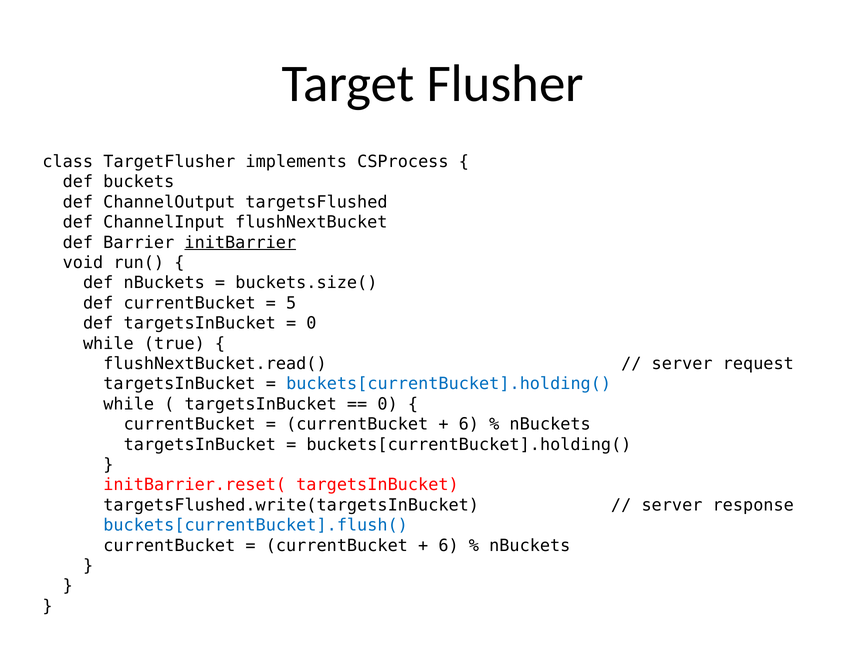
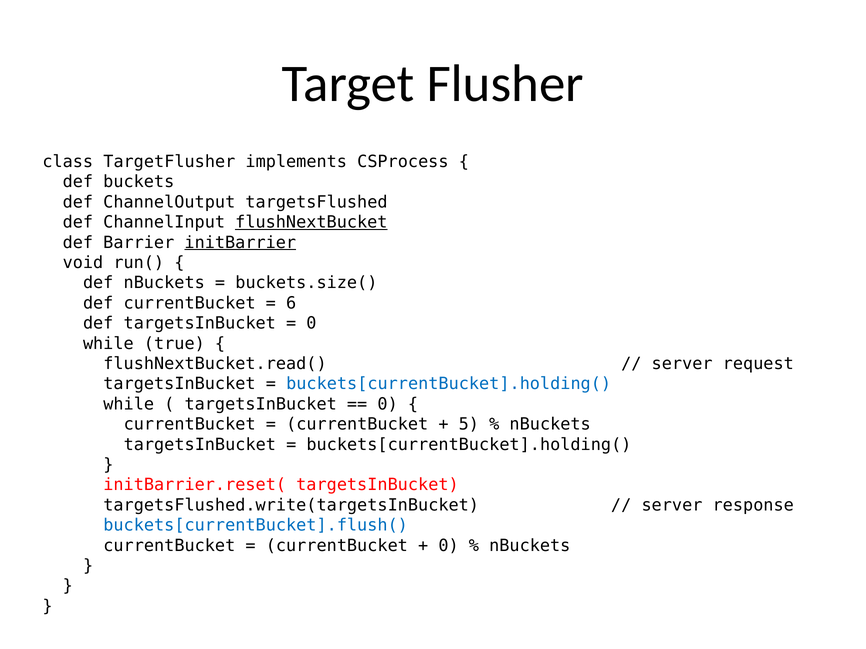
flushNextBucket underline: none -> present (311, 222)
5: 5 -> 6 (291, 303)
6: 6 -> 5 (469, 425)
6: 6 -> 0 (449, 546)
